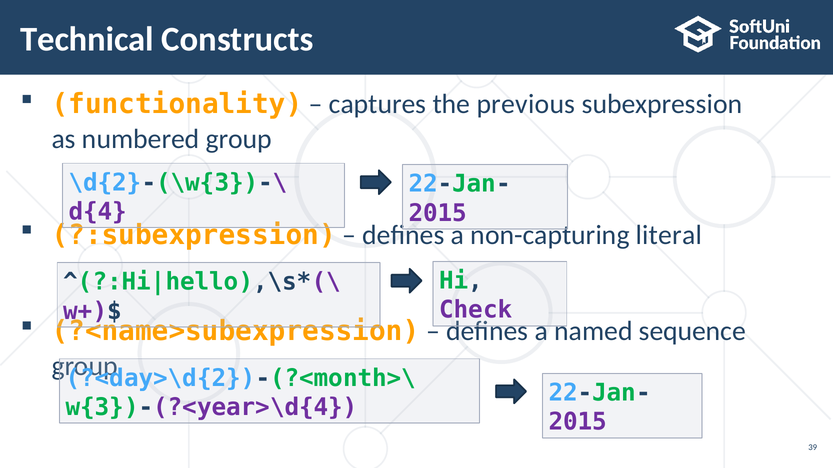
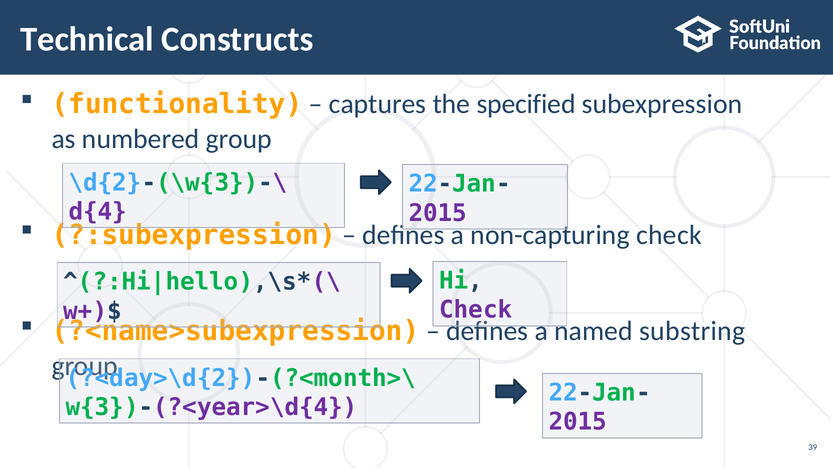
previous: previous -> specified (526, 104)
literal: literal -> check (669, 236)
sequence: sequence -> substring (692, 332)
